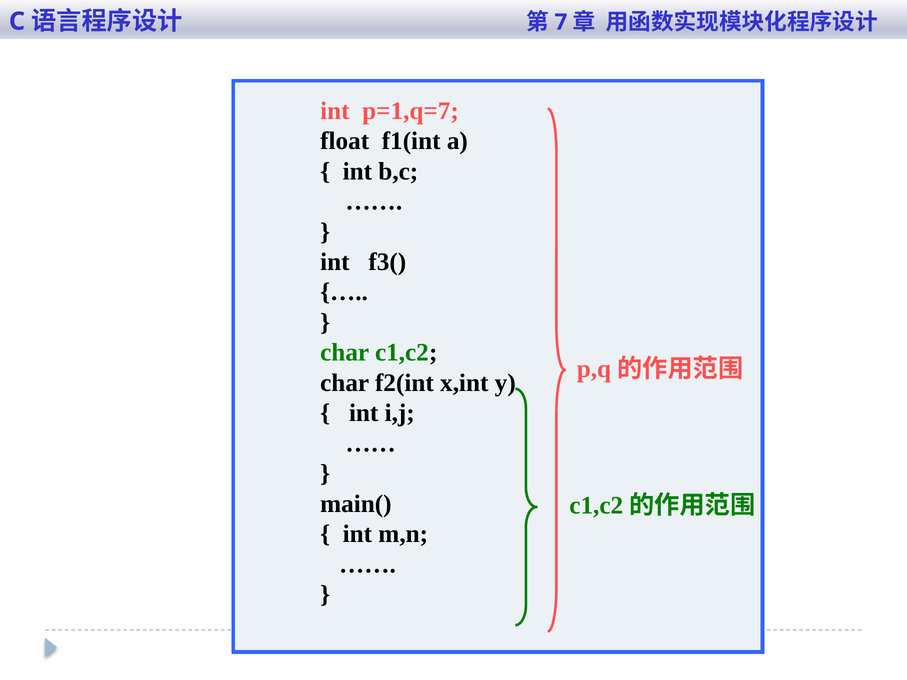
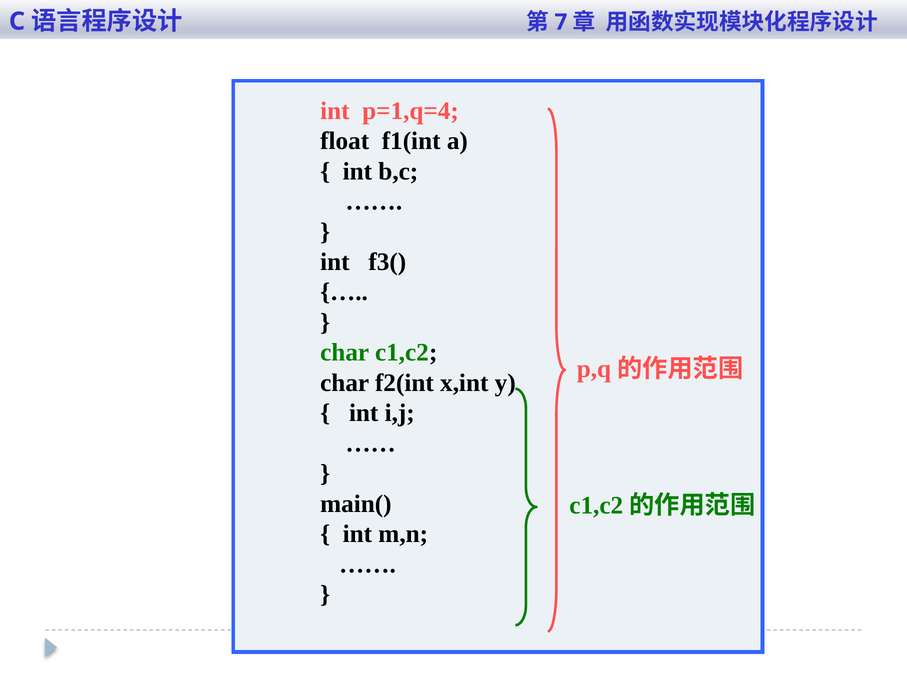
p=1,q=7: p=1,q=7 -> p=1,q=4 (410, 111)
